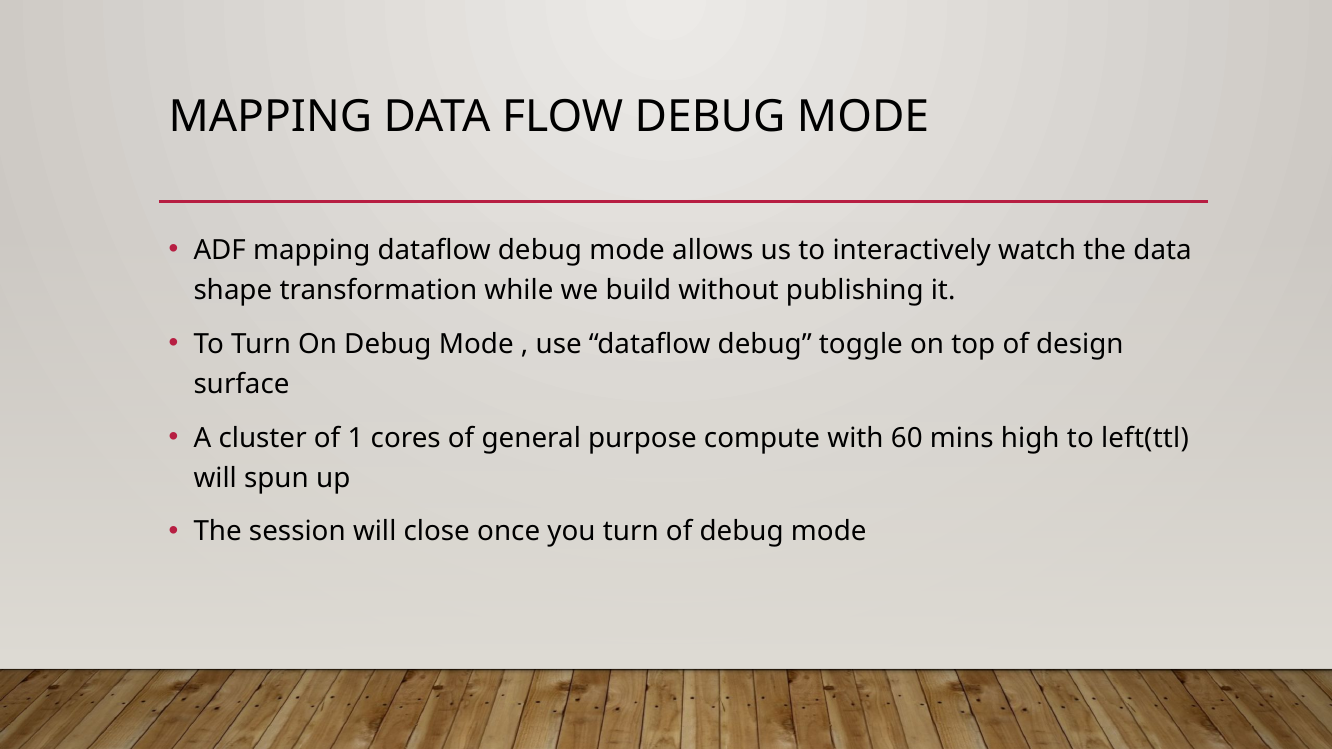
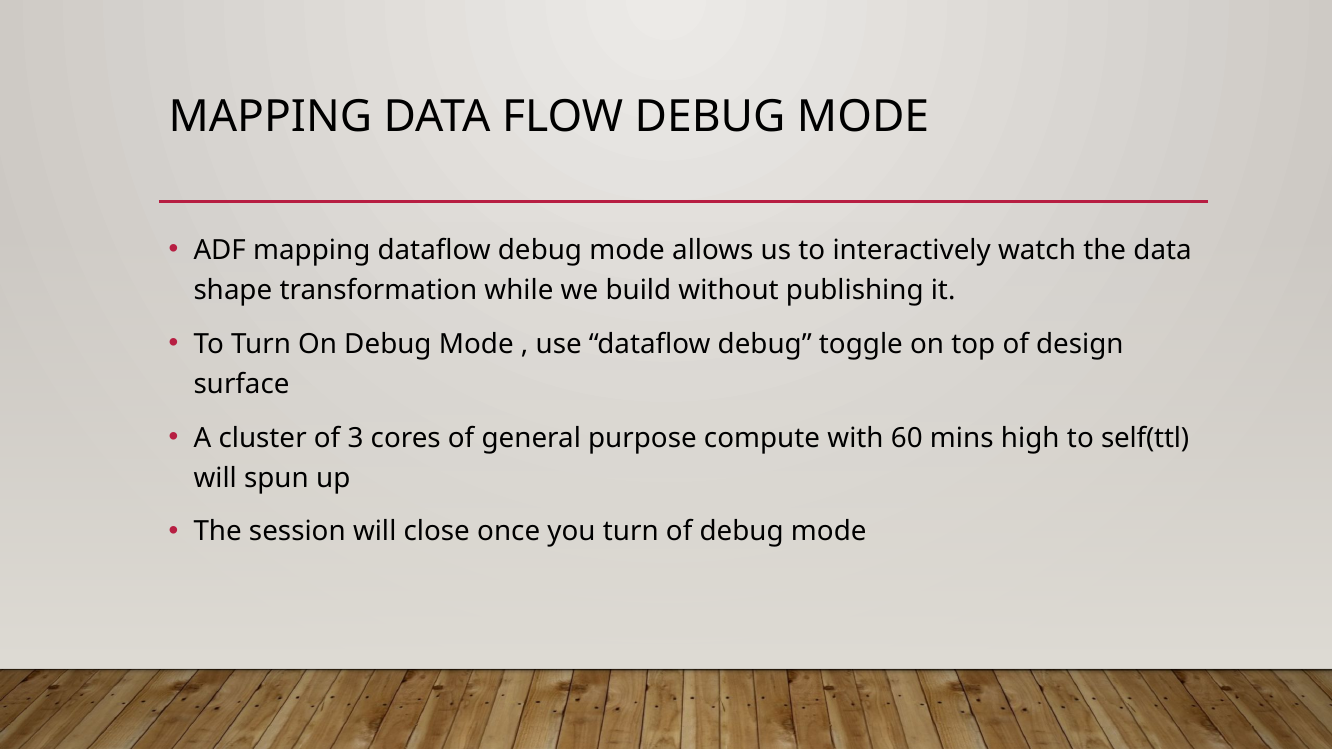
1: 1 -> 3 (355, 438)
left(ttl: left(ttl -> self(ttl (1145, 438)
